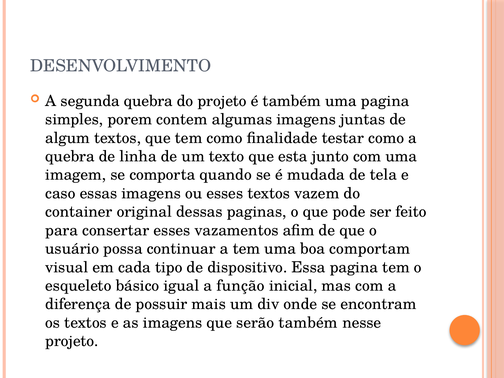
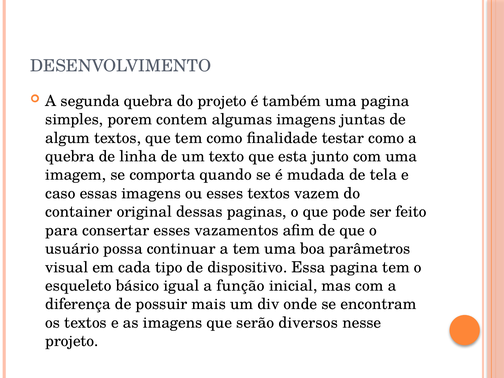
comportam: comportam -> parâmetros (370, 249)
serão também: também -> diversos (308, 323)
